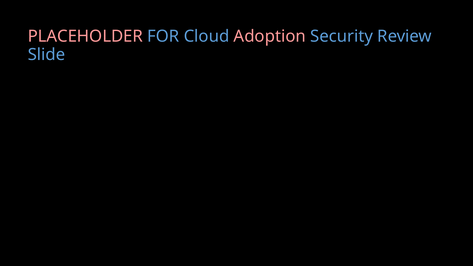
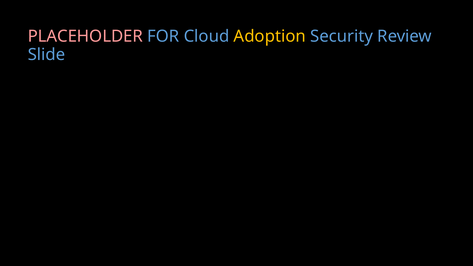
Adoption colour: pink -> yellow (270, 36)
